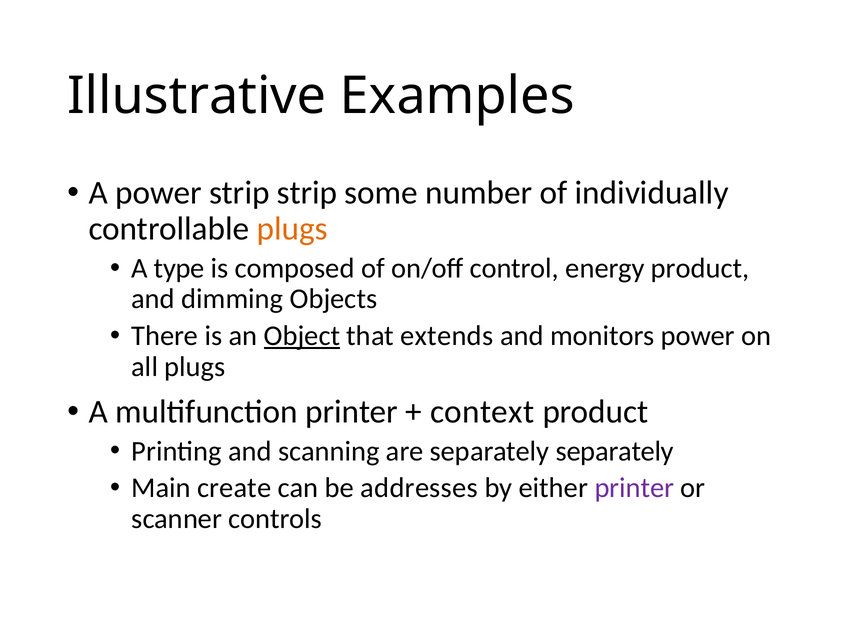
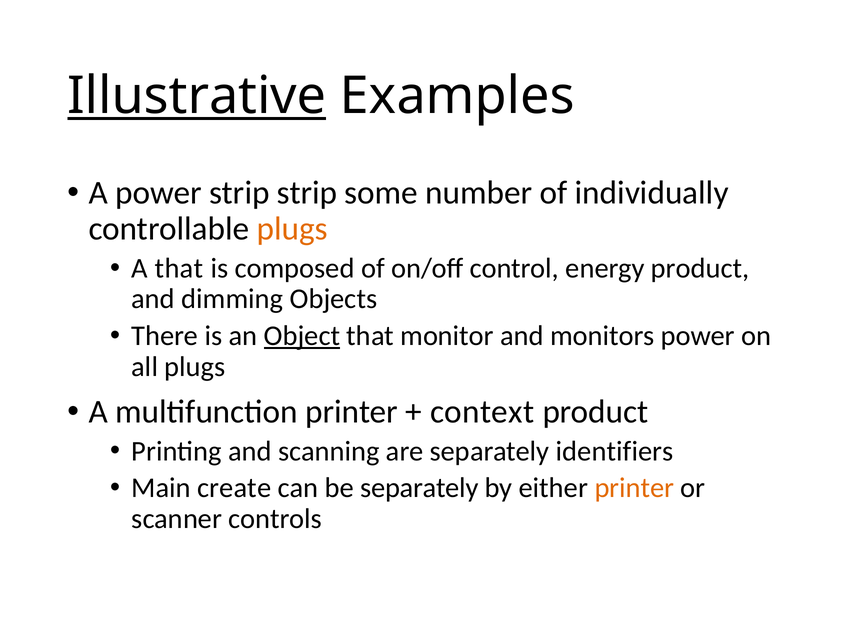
Illustrative underline: none -> present (197, 96)
A type: type -> that (179, 268)
extends: extends -> monitor (447, 335)
separately separately: separately -> identifiers (615, 451)
be addresses: addresses -> separately (419, 487)
printer colour: purple -> orange (634, 487)
